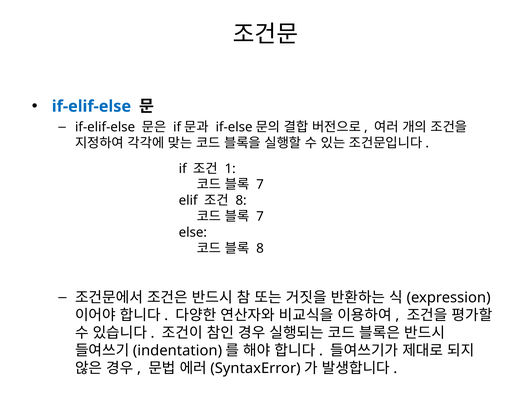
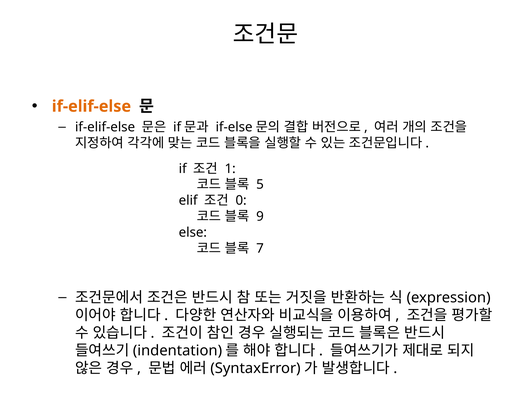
if-elif-else colour: blue -> orange (91, 106)
7: 7 -> 5 (260, 185)
8: 8 -> 0 (241, 201)
7: 7 -> 9 (260, 217)
8: 8 -> 7 (260, 248)
